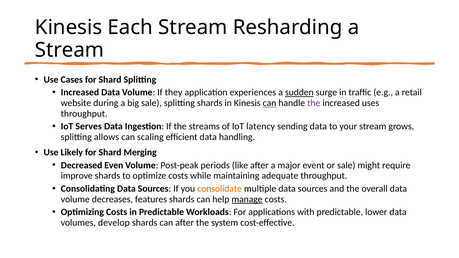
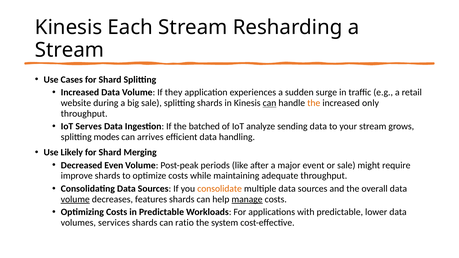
sudden underline: present -> none (299, 93)
the colour: purple -> orange (314, 103)
uses: uses -> only (371, 103)
streams: streams -> batched (204, 127)
latency: latency -> analyze (261, 127)
allows: allows -> modes (107, 137)
scaling: scaling -> arrives (150, 137)
volume underline: none -> present (75, 199)
develop: develop -> services (114, 223)
can after: after -> ratio (185, 223)
